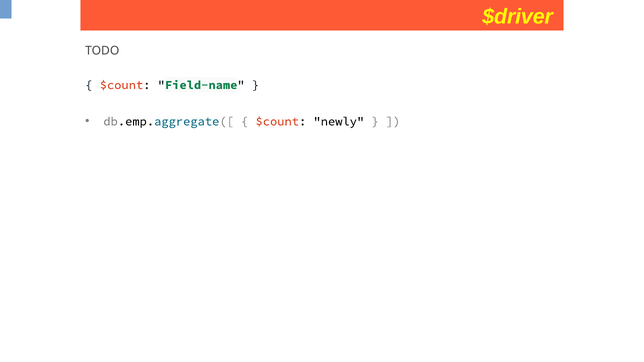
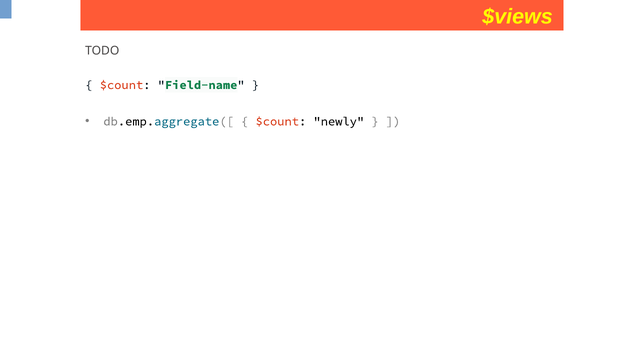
$driver: $driver -> $views (518, 17)
